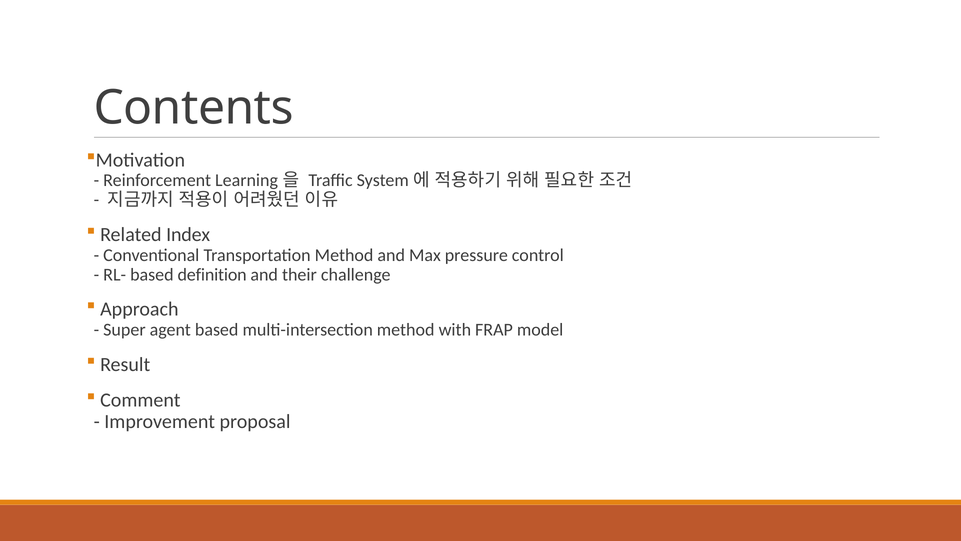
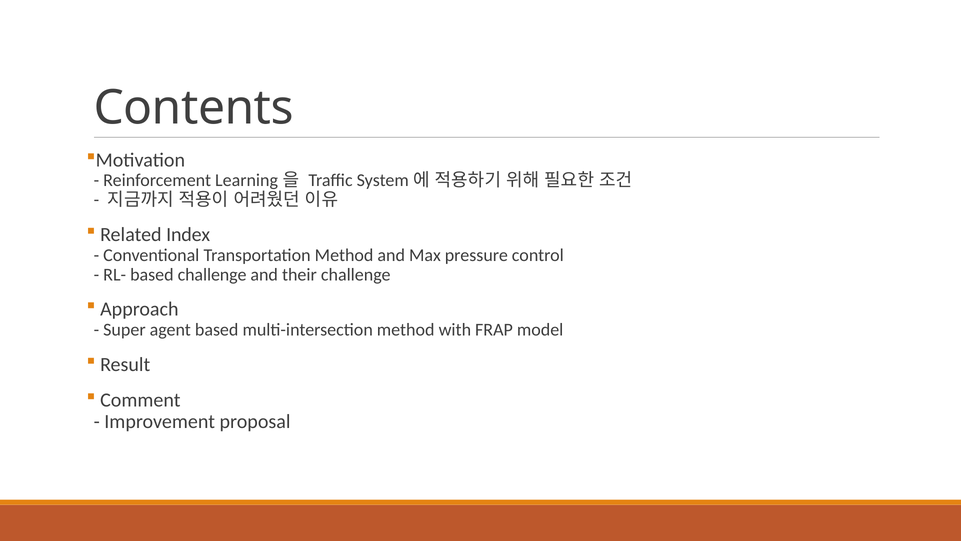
based definition: definition -> challenge (212, 274)
